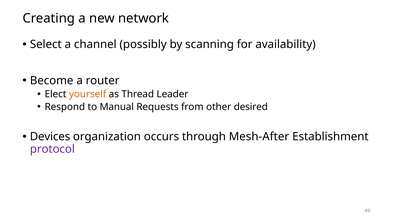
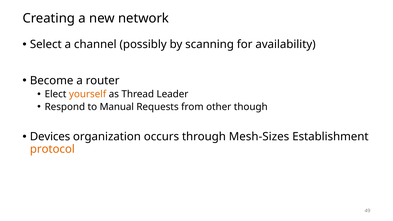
desired: desired -> though (251, 107)
Mesh-After: Mesh-After -> Mesh-Sizes (259, 137)
protocol colour: purple -> orange (52, 149)
